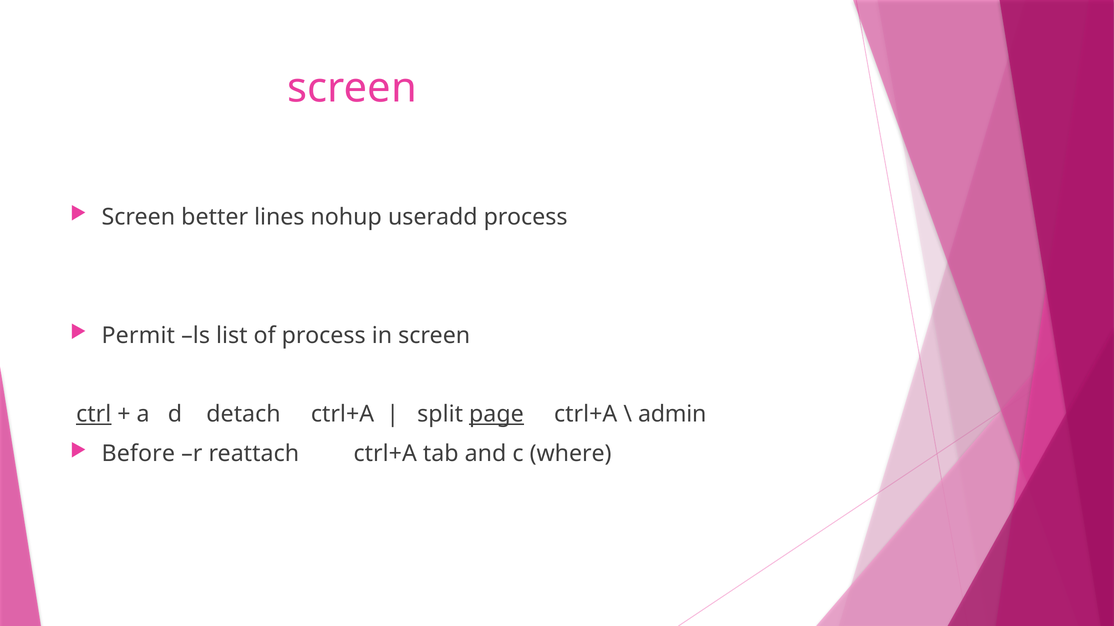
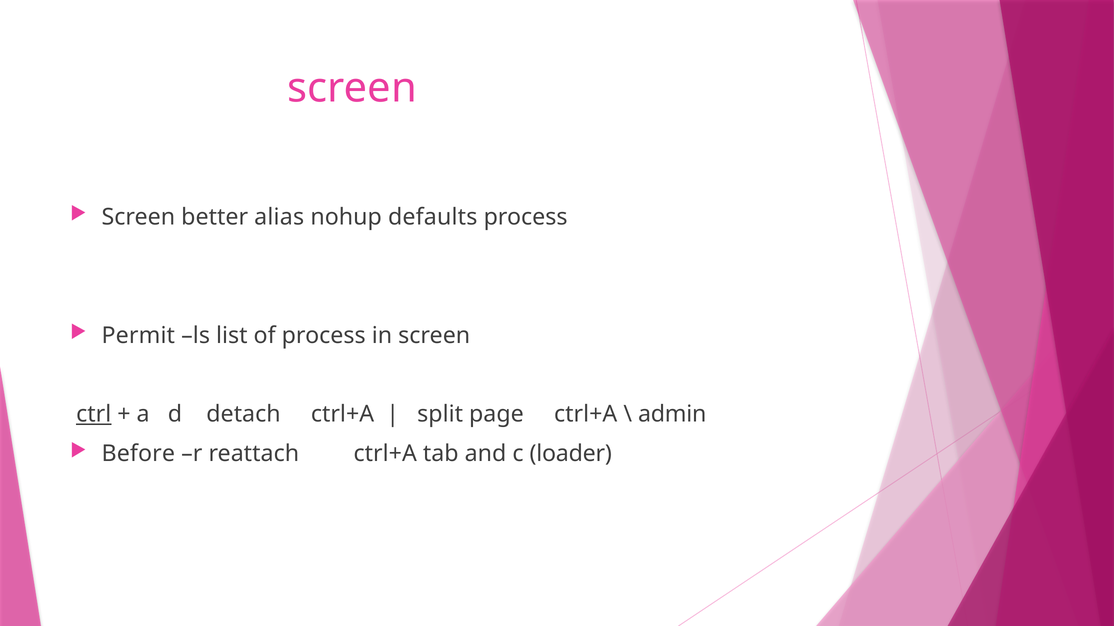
lines: lines -> alias (279, 217)
useradd: useradd -> defaults (433, 217)
page underline: present -> none (496, 415)
where: where -> loader (571, 454)
